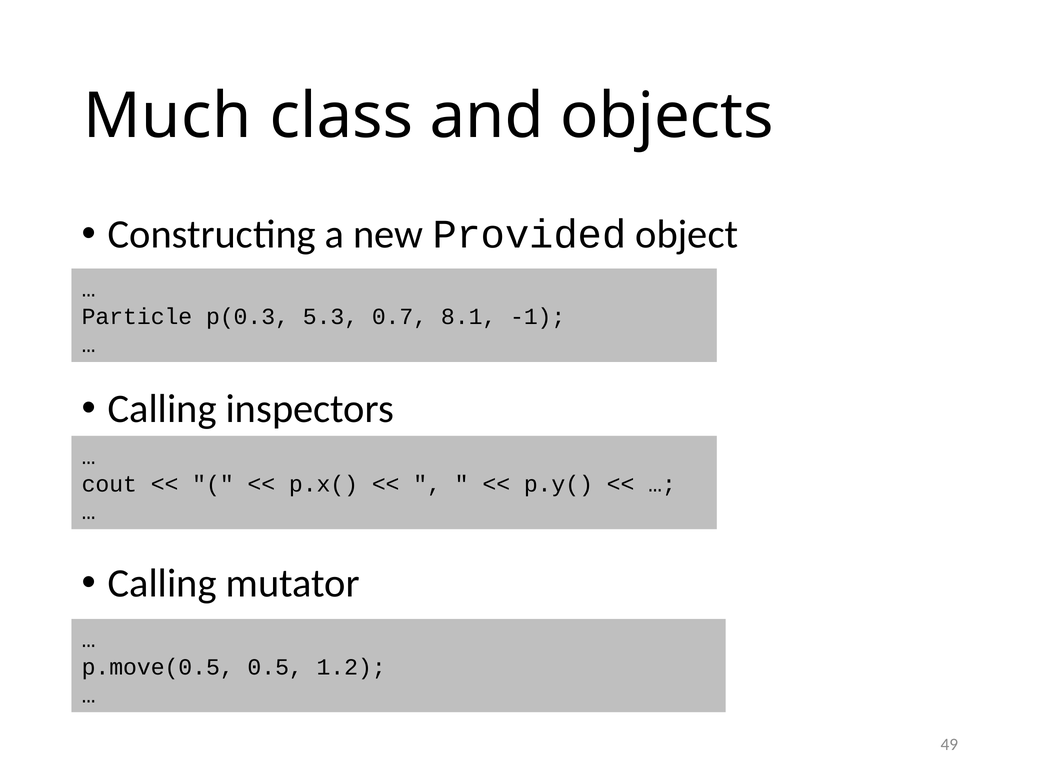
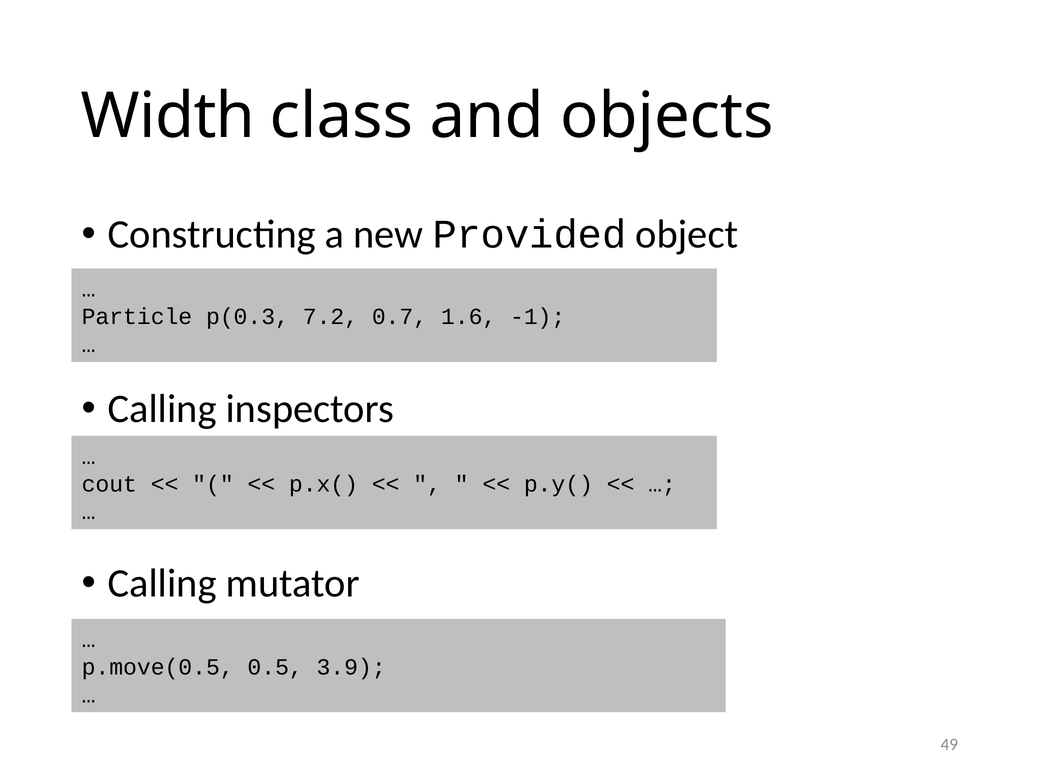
Much: Much -> Width (168, 116)
5.3: 5.3 -> 7.2 (330, 317)
8.1: 8.1 -> 1.6 (469, 317)
1.2: 1.2 -> 3.9 (351, 667)
